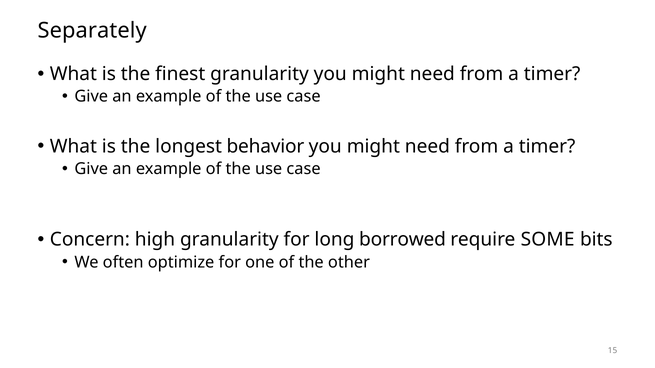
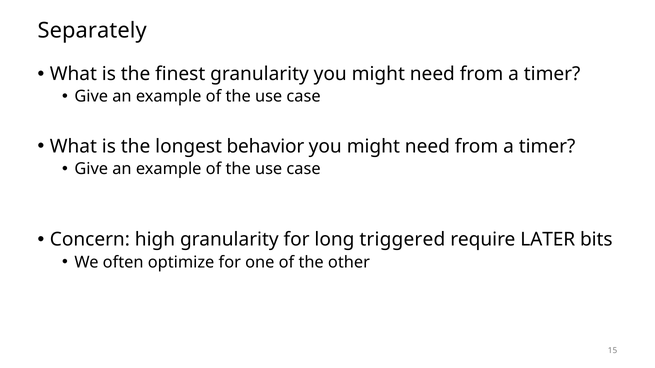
borrowed: borrowed -> triggered (402, 240)
SOME: SOME -> LATER (548, 240)
